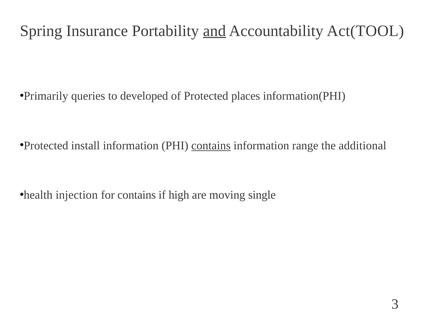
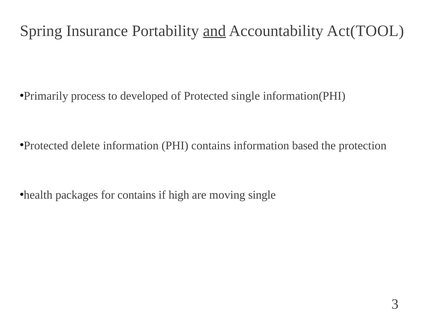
queries: queries -> process (88, 96)
Protected places: places -> single (246, 96)
install: install -> delete (85, 146)
contains underline: present -> none (211, 146)
range: range -> based (305, 146)
additional: additional -> protection (363, 146)
injection: injection -> packages (77, 195)
